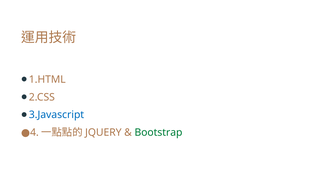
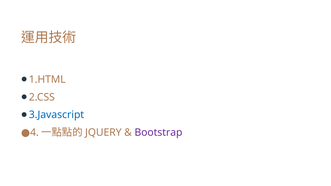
Bootstrap colour: green -> purple (158, 133)
